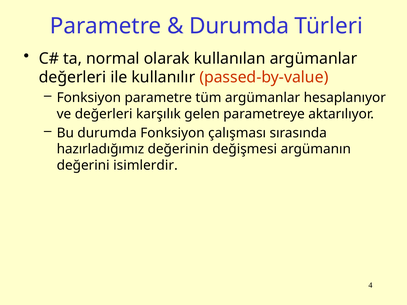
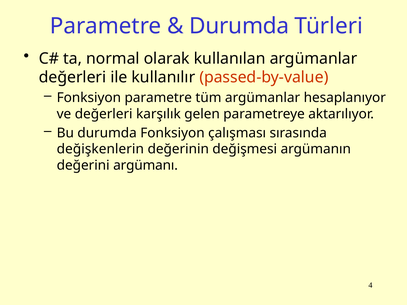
hazırladığımız: hazırladığımız -> değişkenlerin (100, 149)
isimlerdir: isimlerdir -> argümanı (146, 166)
